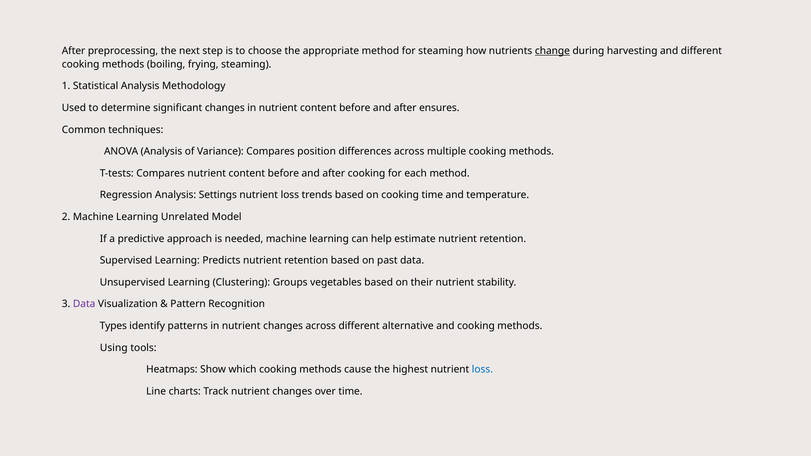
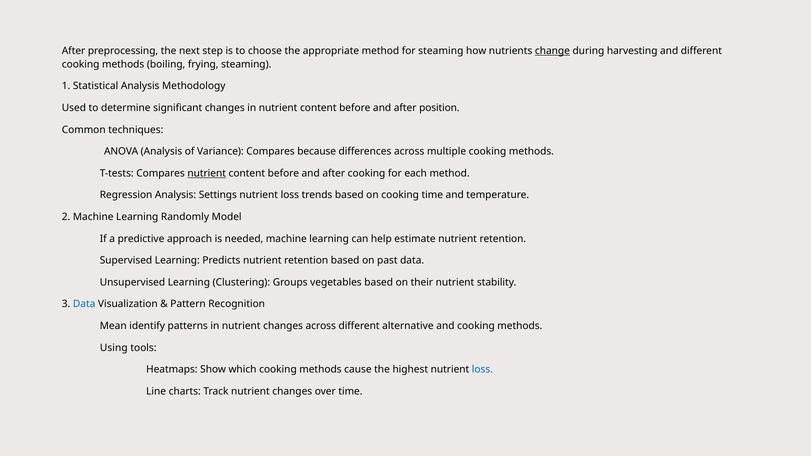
ensures: ensures -> position (439, 108)
position: position -> because (317, 152)
nutrient underline: none -> present (207, 173)
Unrelated: Unrelated -> Randomly (185, 217)
Data colour: purple -> blue (84, 304)
Types: Types -> Mean (113, 326)
